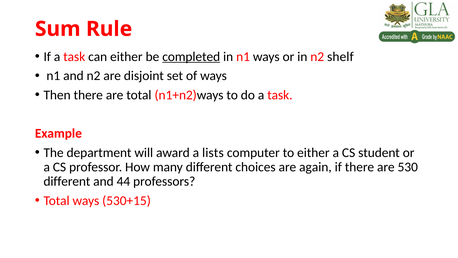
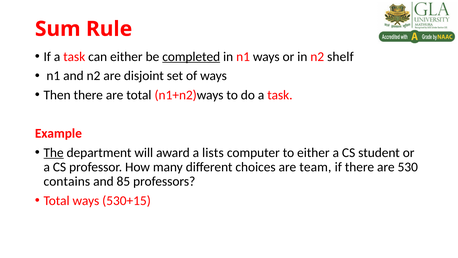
The underline: none -> present (54, 152)
again: again -> team (315, 167)
different: different -> contains (67, 181)
44: 44 -> 85 (123, 181)
